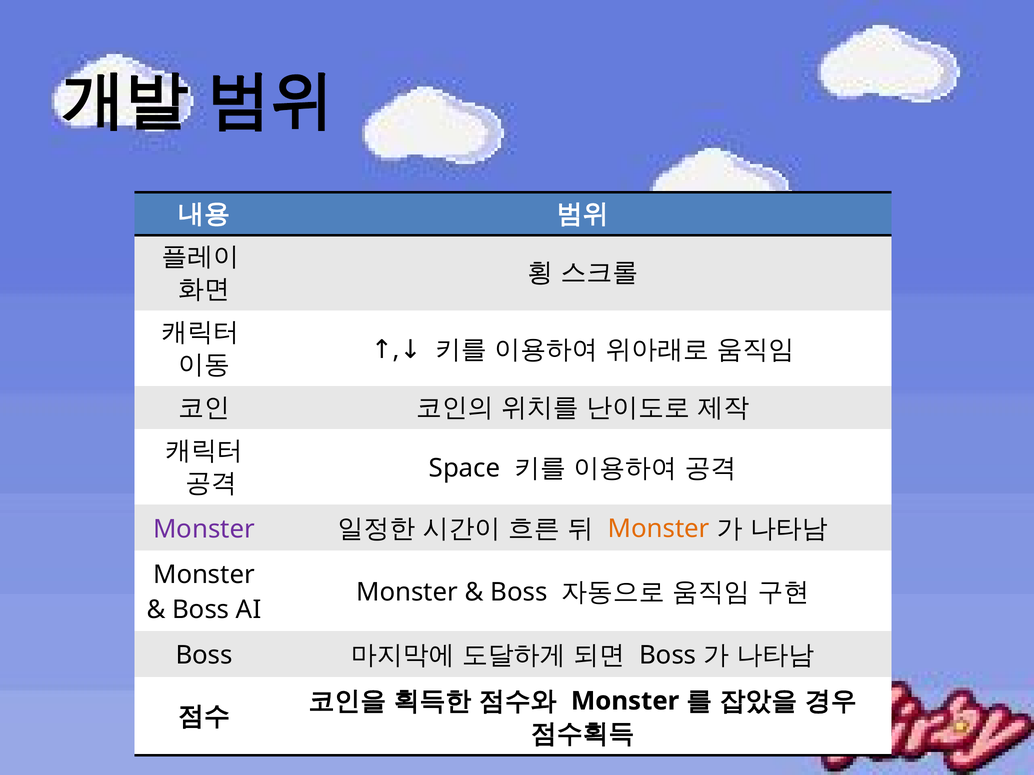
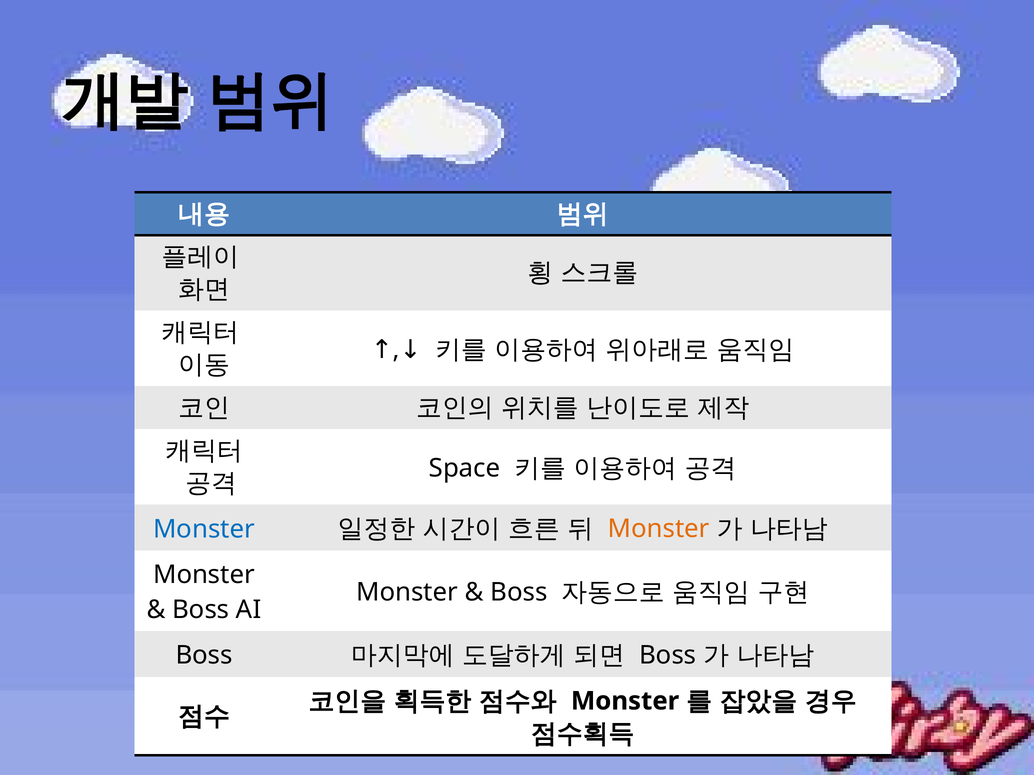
Monster colour: purple -> blue (204, 529)
